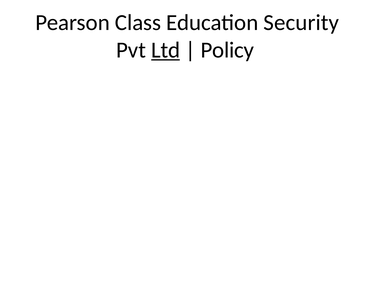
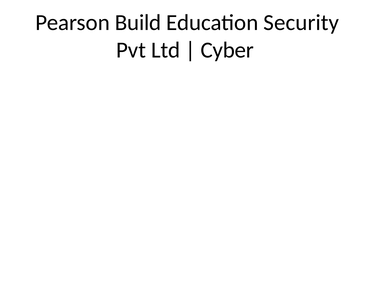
Class: Class -> Build (138, 23)
Ltd underline: present -> none (166, 50)
Policy: Policy -> Cyber (227, 50)
